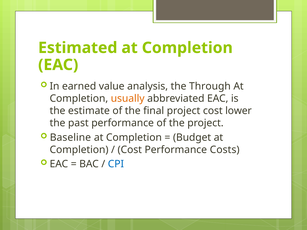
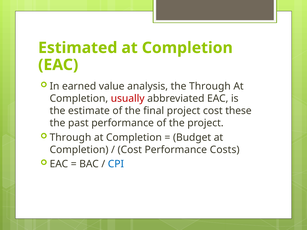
usually colour: orange -> red (128, 99)
lower: lower -> these (238, 111)
Baseline: Baseline -> Through (70, 138)
